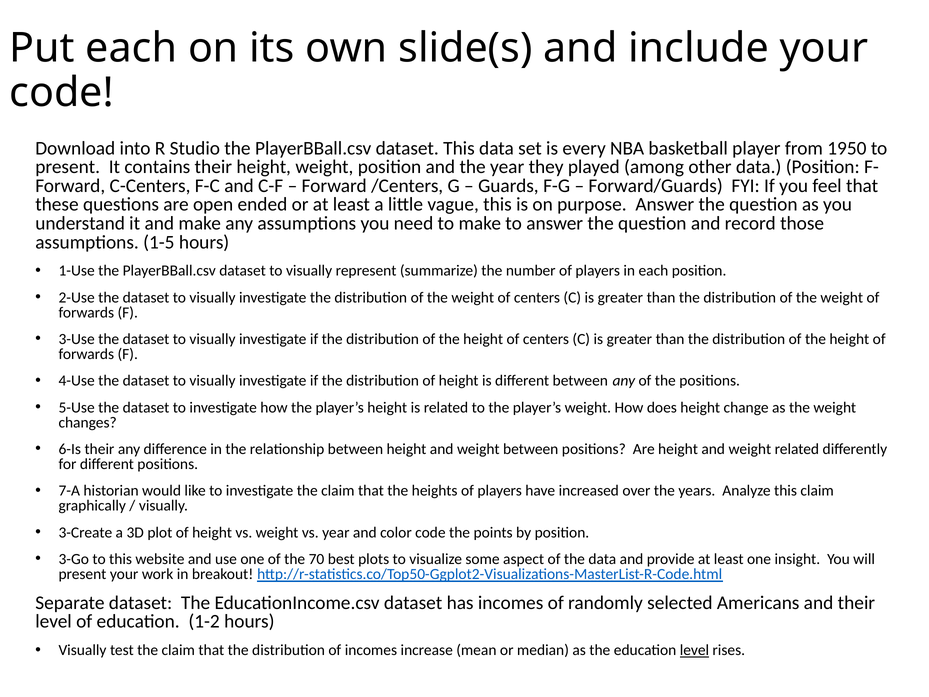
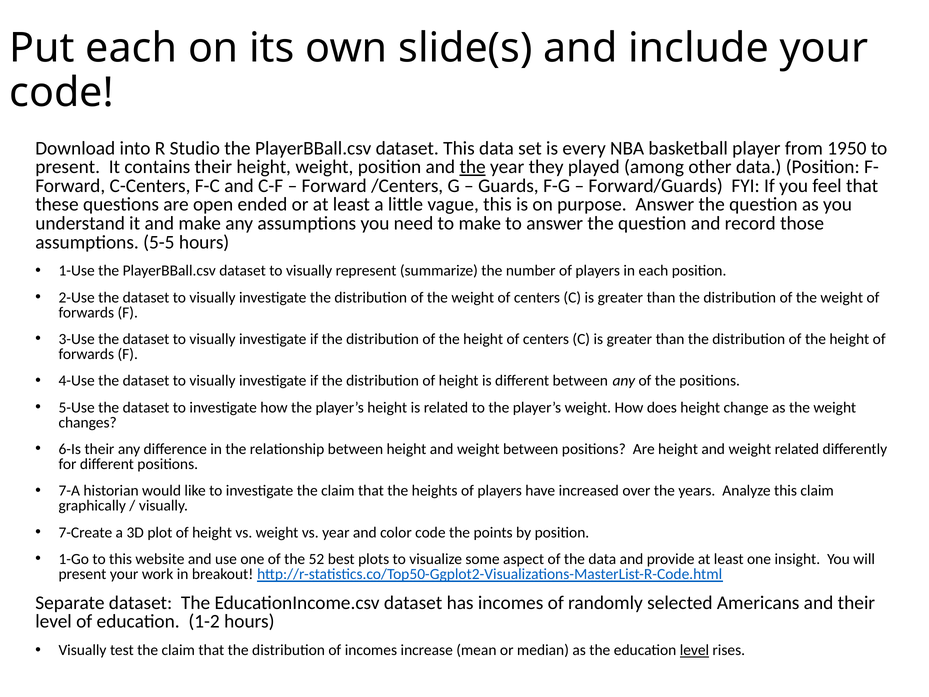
the underline: none -> present (473, 167)
1-5: 1-5 -> 5-5 (159, 242)
3-Create: 3-Create -> 7-Create (85, 532)
3-Go: 3-Go -> 1-Go (74, 559)
70: 70 -> 52 (317, 559)
